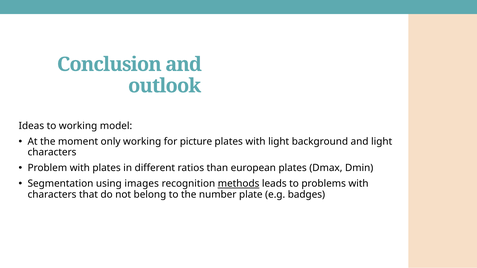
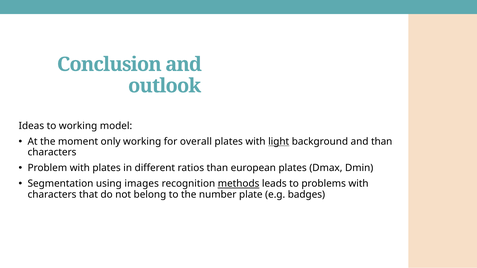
picture: picture -> overall (196, 142)
light underline: none -> present (279, 142)
and light: light -> than (382, 142)
